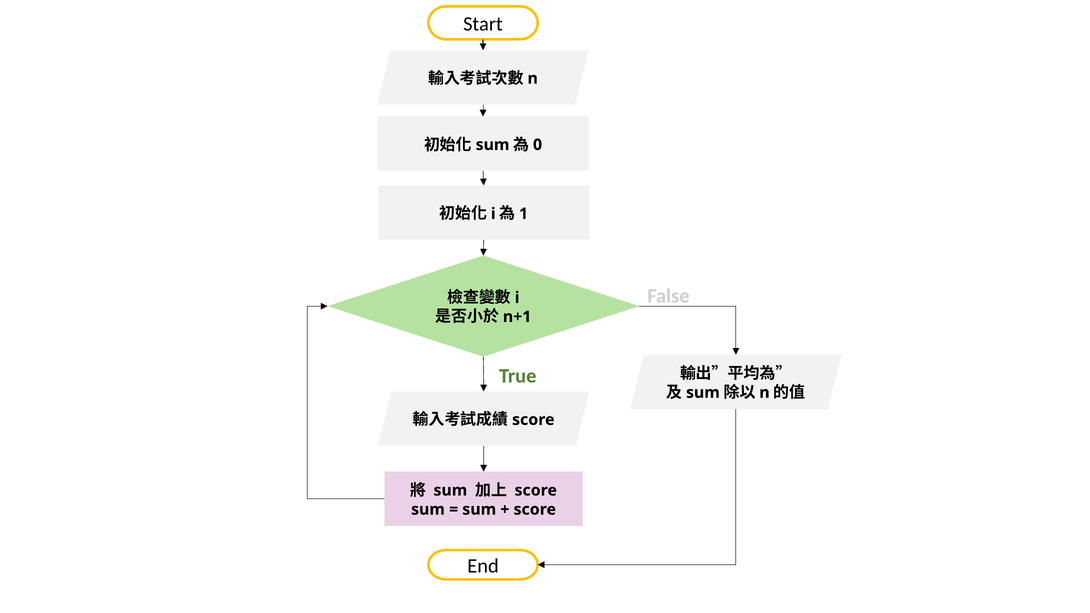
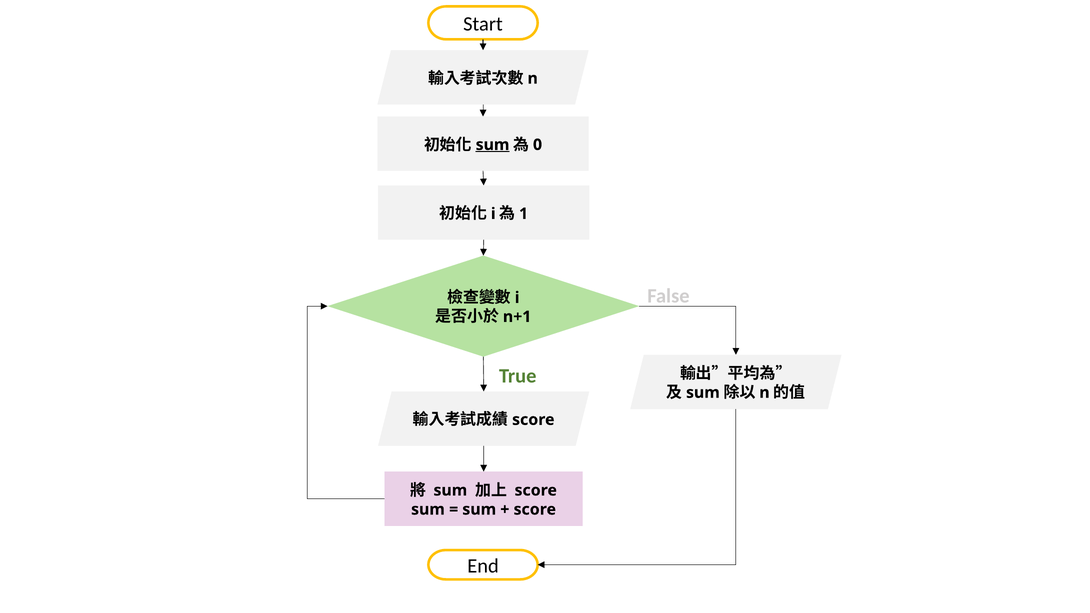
sum underline: none -> present (493, 145)
